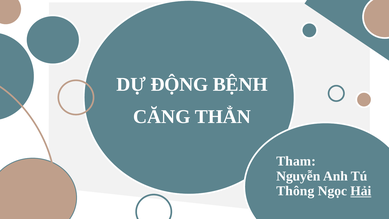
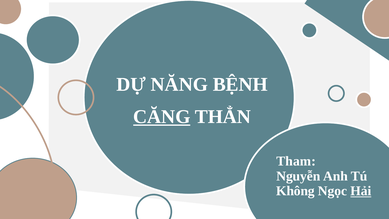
ĐỘNG: ĐỘNG -> NĂNG (179, 84)
CĂNG underline: none -> present (162, 117)
Thông: Thông -> Không (295, 191)
